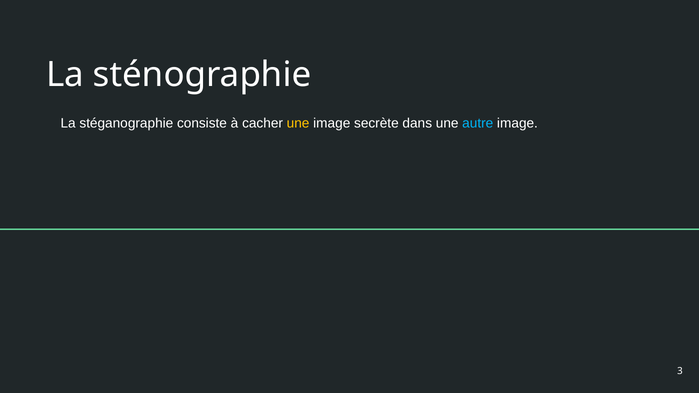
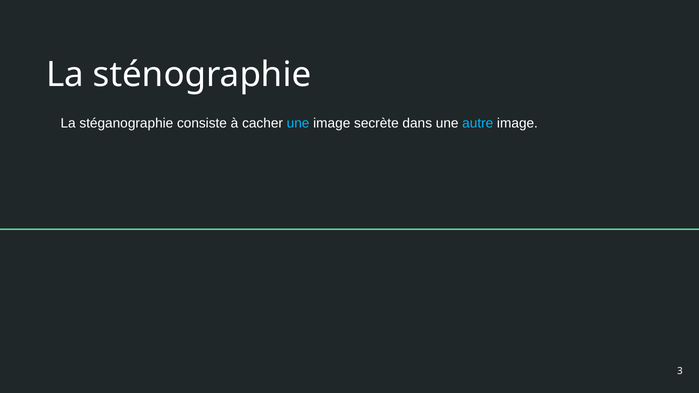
une colour: yellow -> light blue (298, 123)
